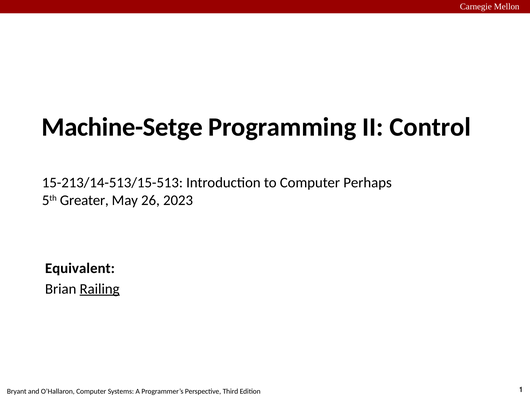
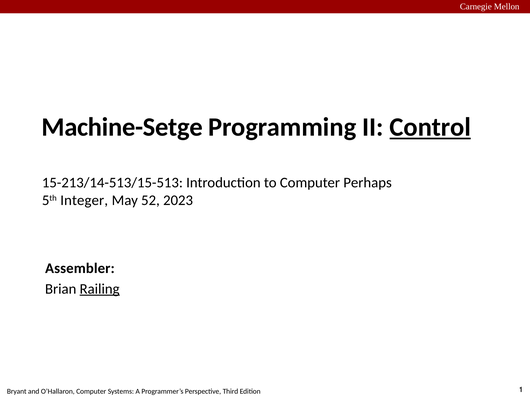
Control underline: none -> present (430, 127)
Greater: Greater -> Integer (84, 201)
26: 26 -> 52 (150, 201)
Equivalent: Equivalent -> Assembler (80, 269)
